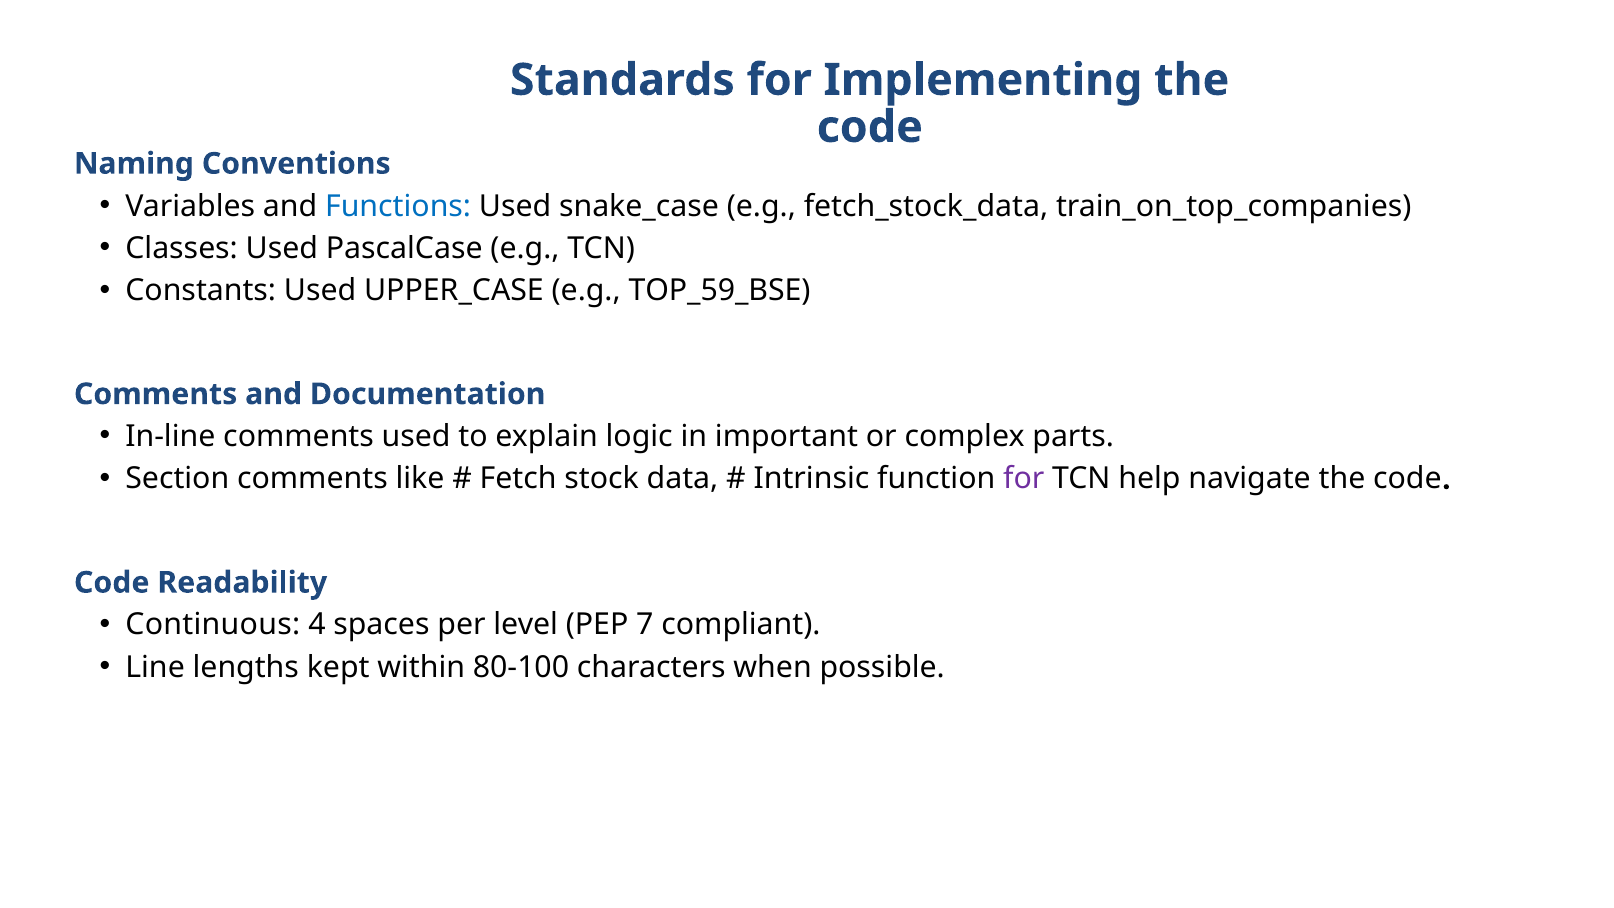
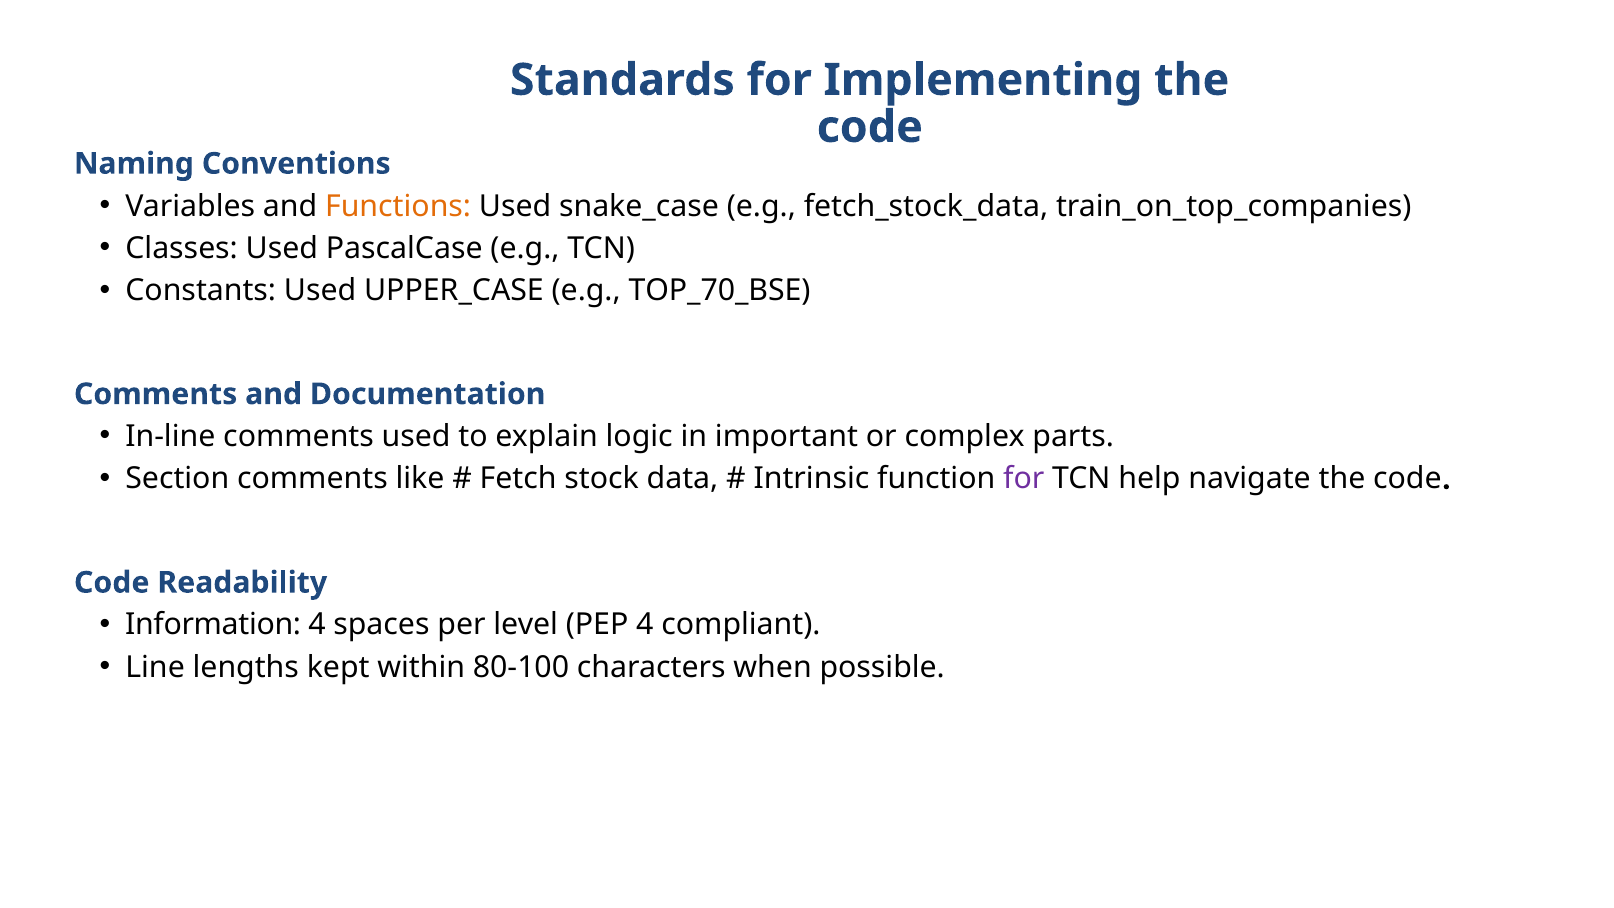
Functions colour: blue -> orange (398, 206)
TOP_59_BSE: TOP_59_BSE -> TOP_70_BSE (719, 291)
Continuous: Continuous -> Information (213, 625)
PEP 7: 7 -> 4 (645, 625)
